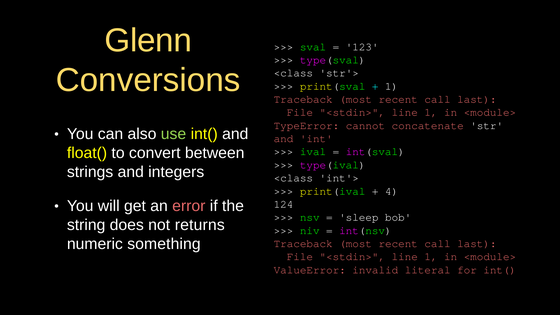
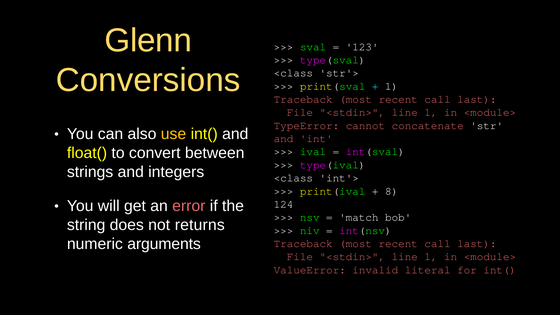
use colour: light green -> yellow (174, 134)
4: 4 -> 8 (392, 191)
sleep: sleep -> match (359, 217)
something: something -> arguments (164, 244)
